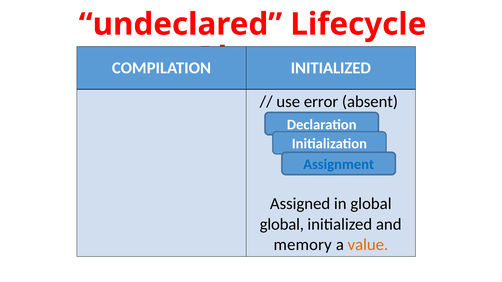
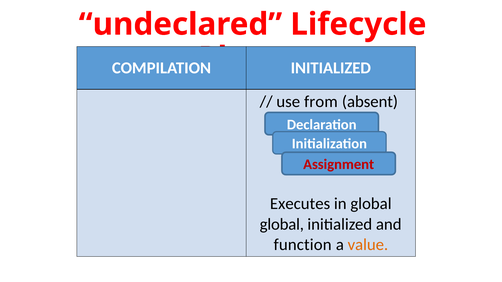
error: error -> from (321, 102)
Assignment colour: blue -> red (339, 165)
Assigned: Assigned -> Executes (300, 204)
memory: memory -> function (303, 245)
